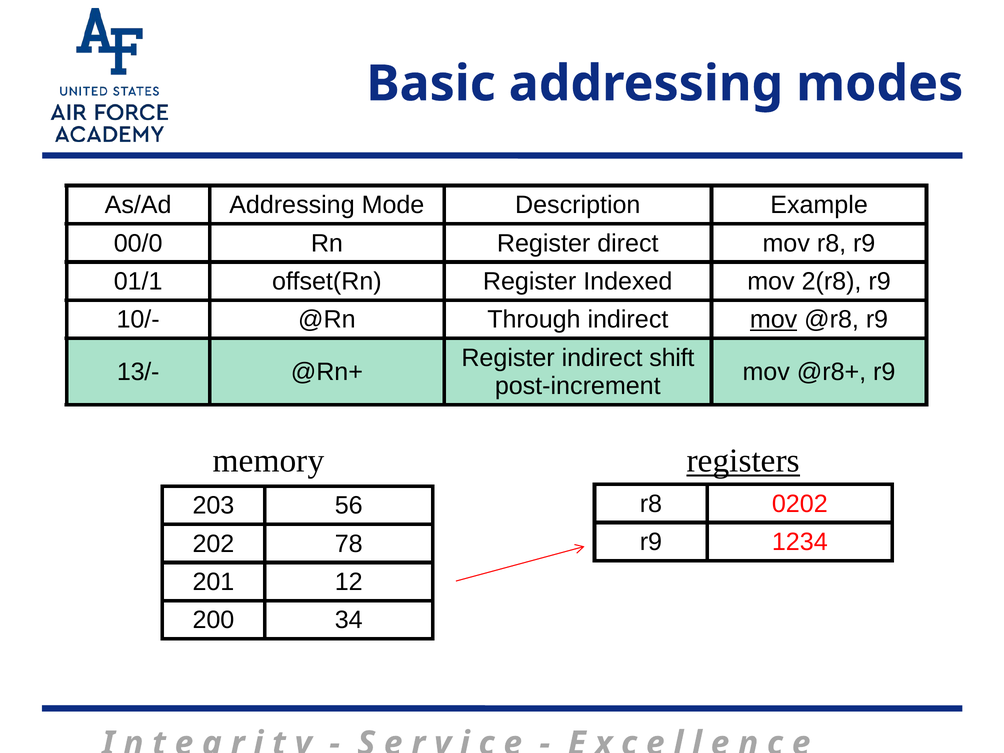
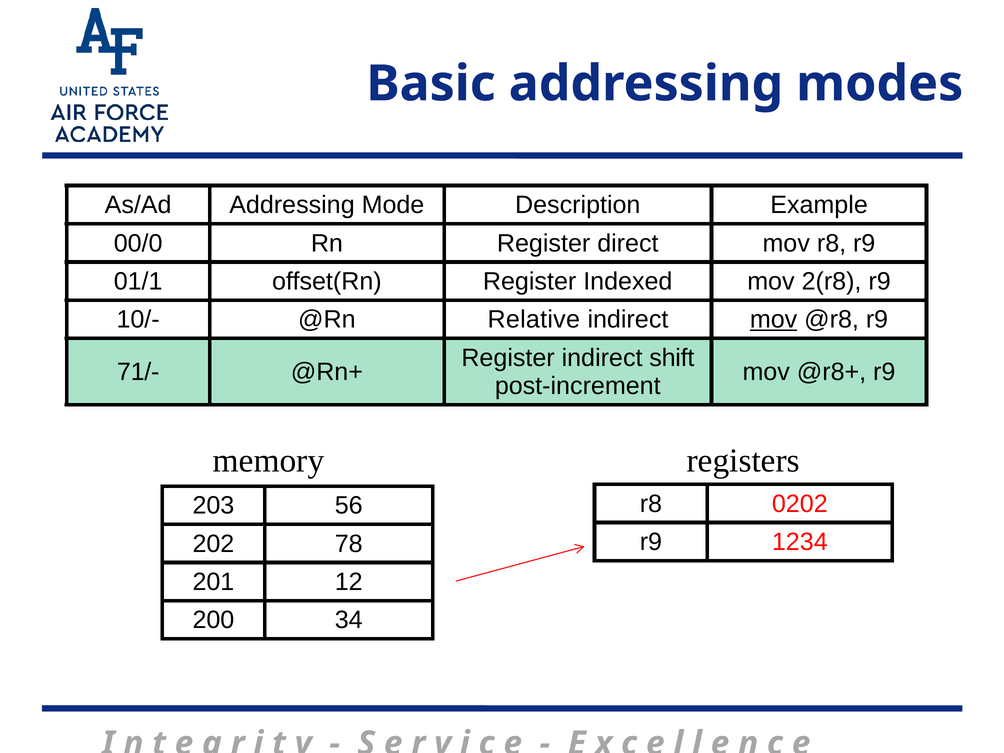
Through: Through -> Relative (534, 320)
13/-: 13/- -> 71/- (138, 372)
registers underline: present -> none (743, 461)
